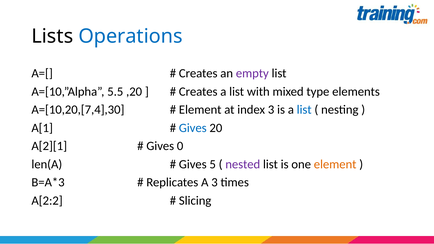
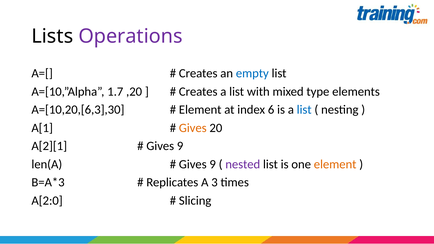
Operations colour: blue -> purple (130, 36)
empty colour: purple -> blue (252, 73)
5.5: 5.5 -> 1.7 (115, 92)
A=[10,20,[7,4],30: A=[10,20,[7,4],30 -> A=[10,20,[6,3],30 (78, 110)
index 3: 3 -> 6 (271, 110)
Gives colour: blue -> orange (193, 128)
0: 0 -> 9 (180, 146)
5: 5 -> 9 (213, 164)
A[2:2: A[2:2 -> A[2:0 (47, 201)
